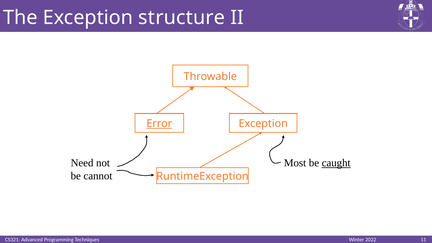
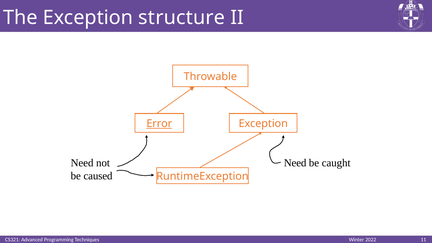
Most: Most -> Need (295, 163)
caught underline: present -> none (336, 163)
cannot: cannot -> caused (98, 176)
